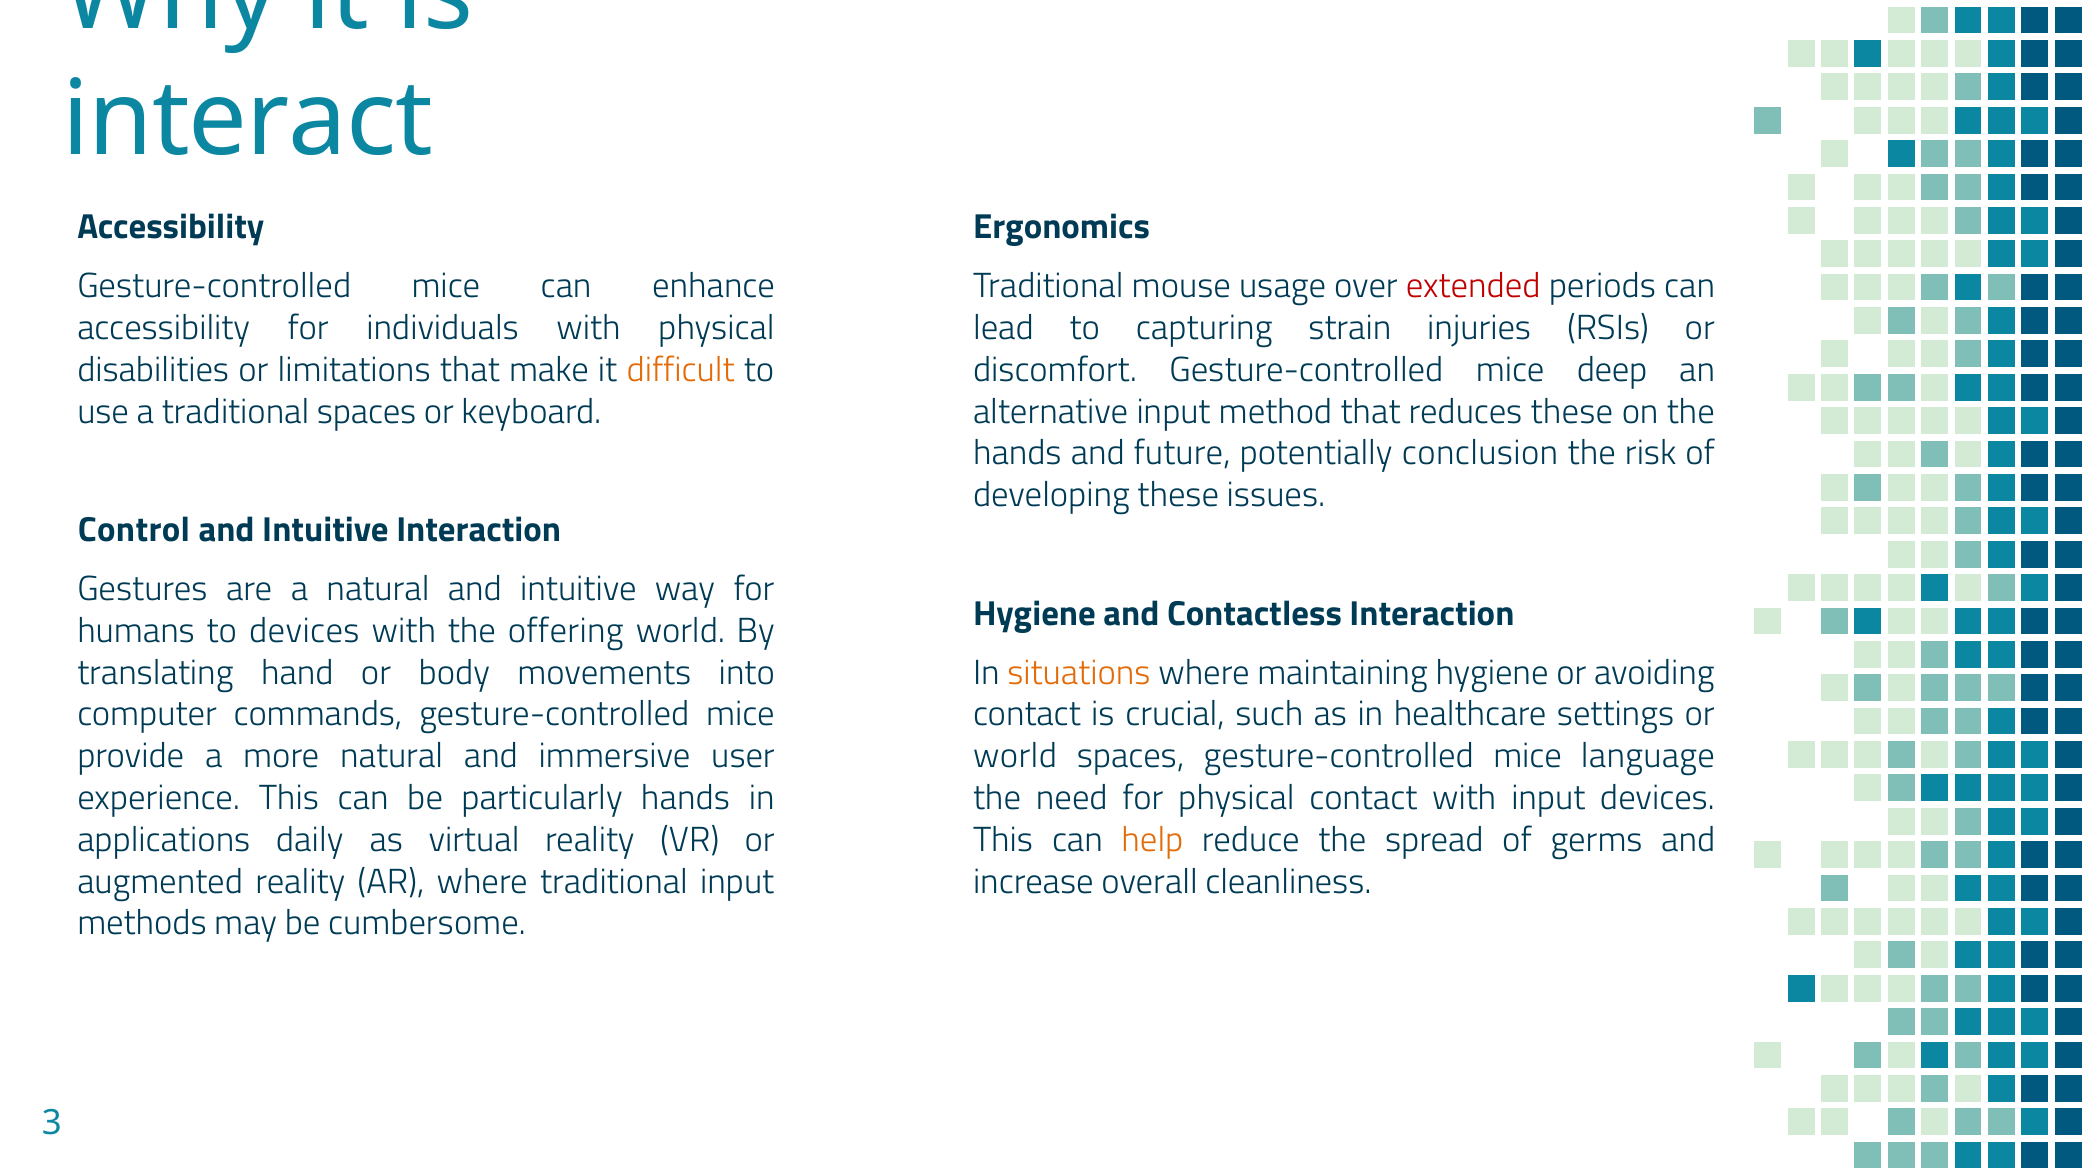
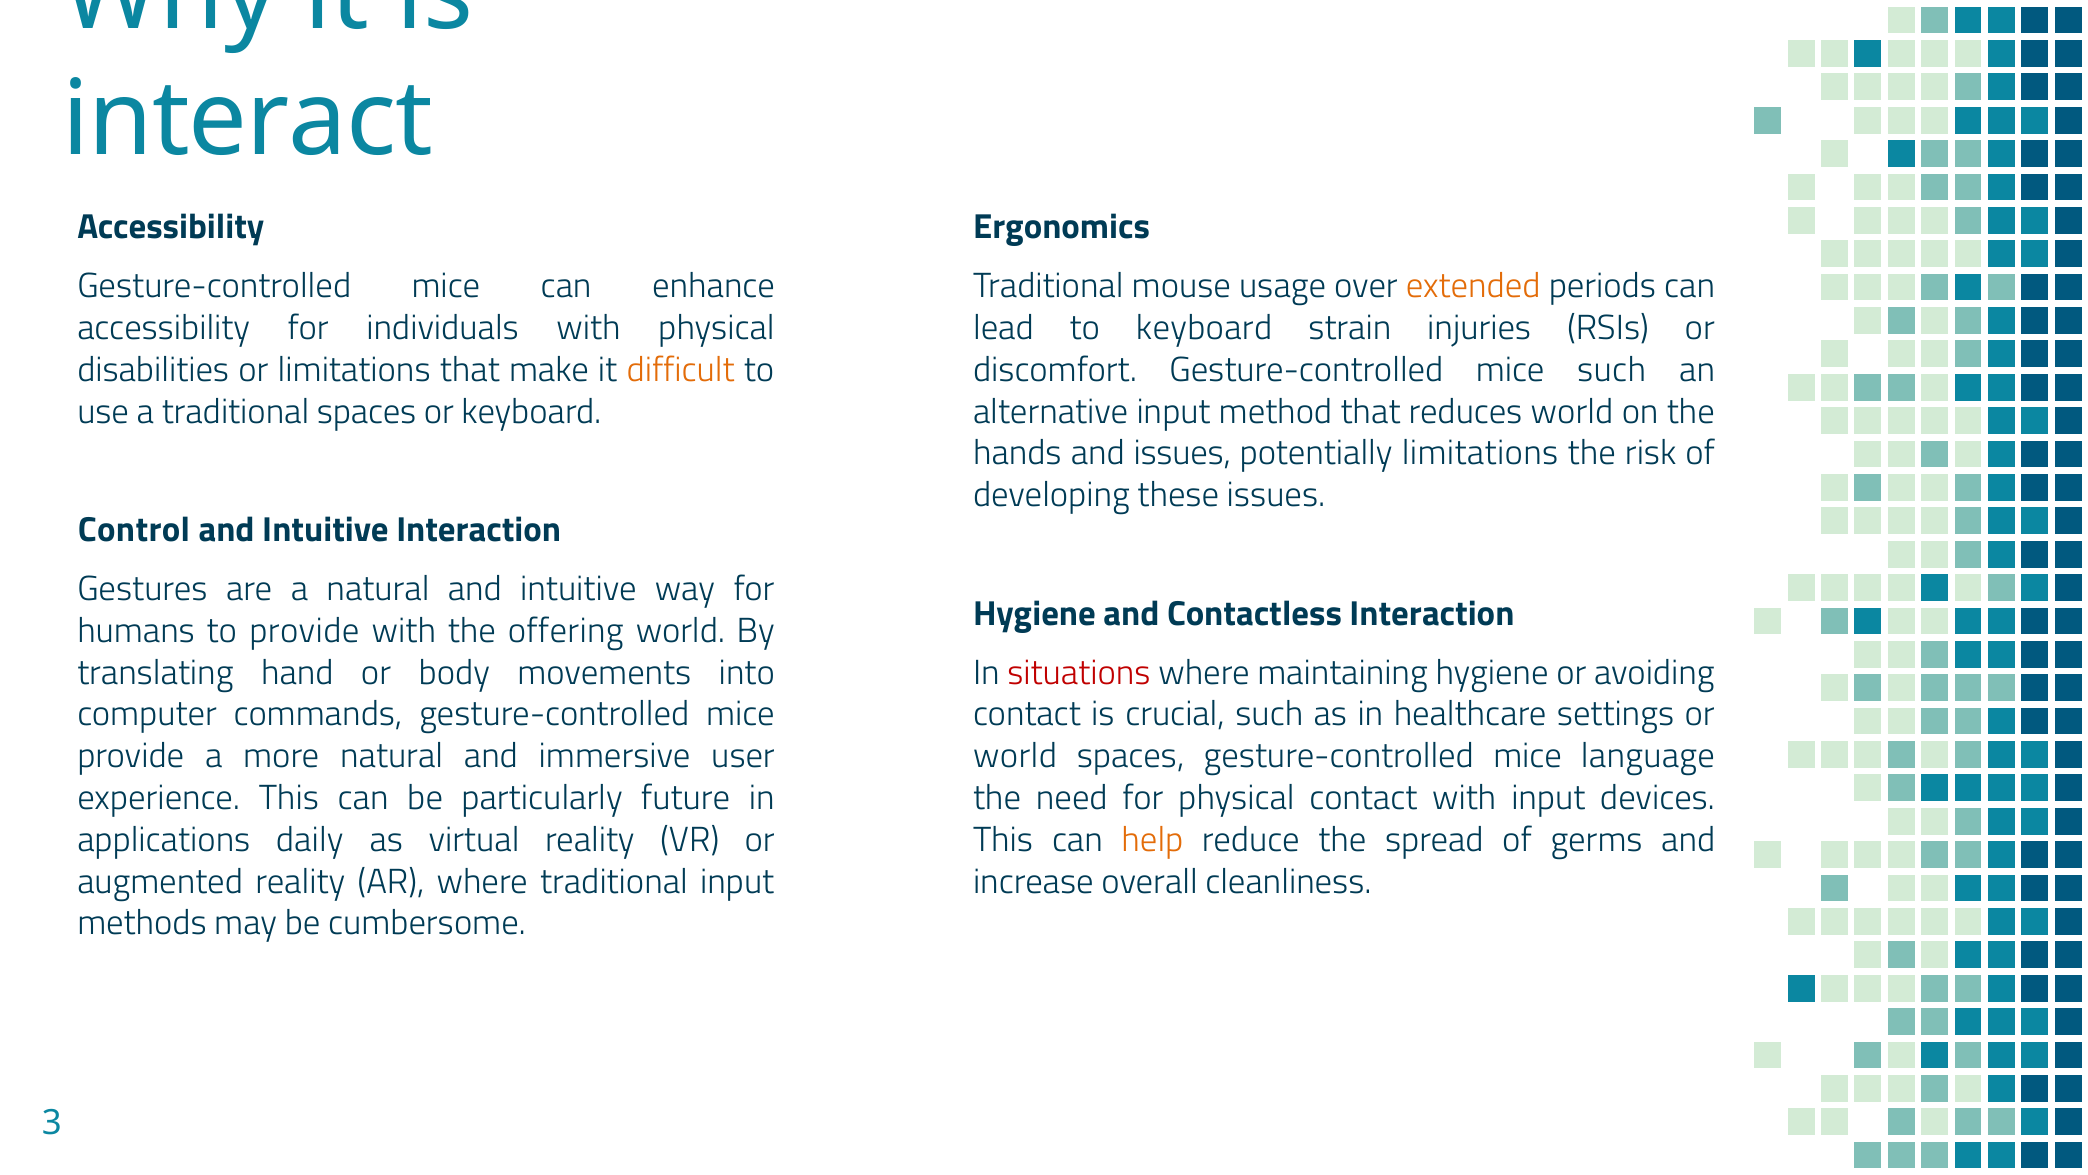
extended colour: red -> orange (1473, 286)
to capturing: capturing -> keyboard (1204, 328)
mice deep: deep -> such (1612, 370)
reduces these: these -> world (1572, 411)
and future: future -> issues (1182, 453)
potentially conclusion: conclusion -> limitations (1480, 453)
to devices: devices -> provide (304, 631)
situations colour: orange -> red (1079, 672)
particularly hands: hands -> future (686, 798)
